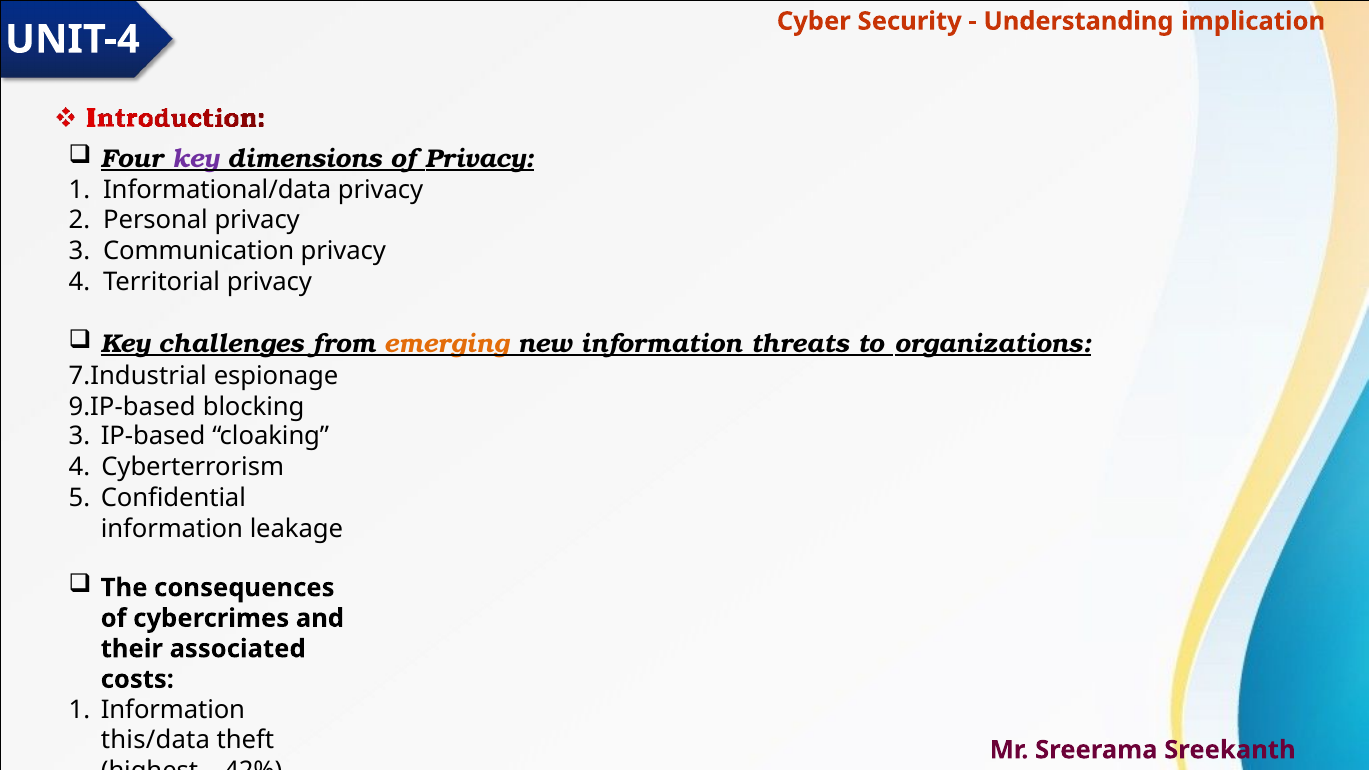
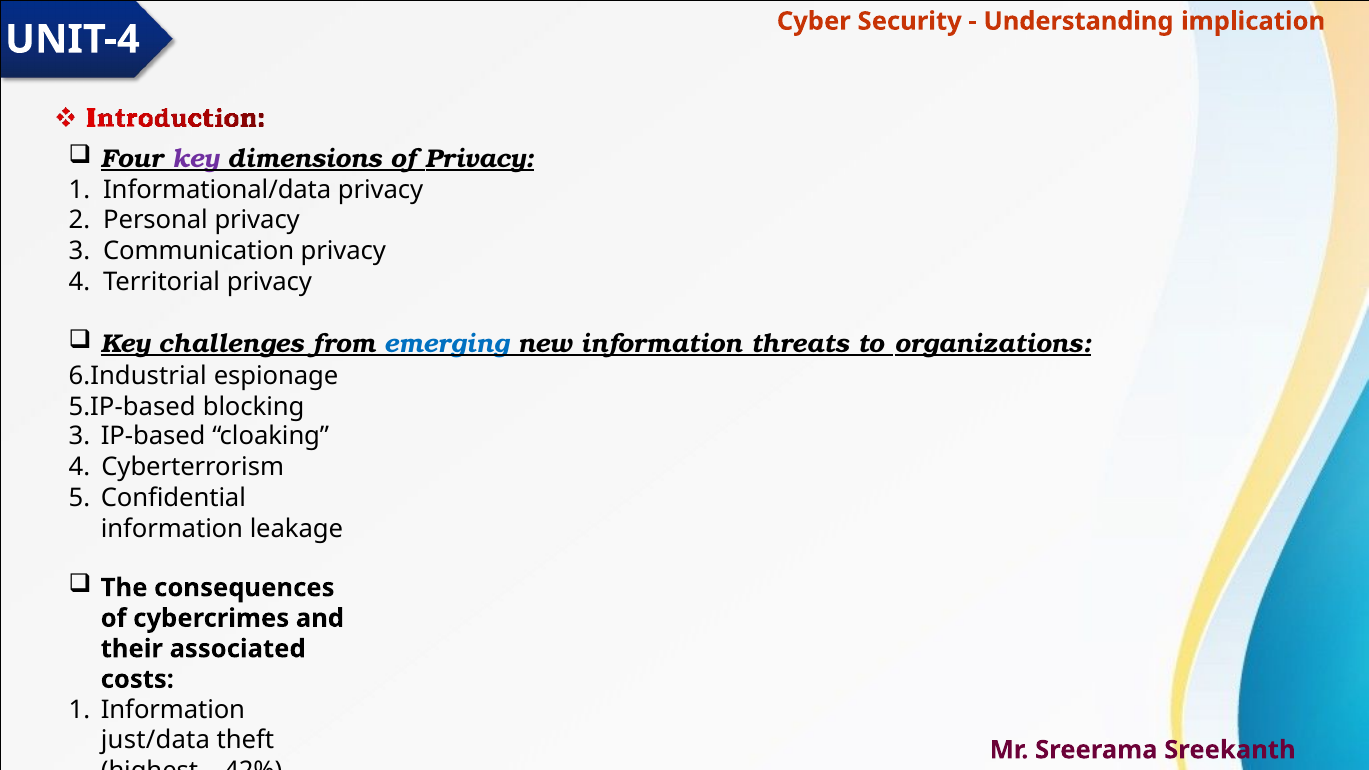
emerging colour: orange -> blue (447, 344)
7.Industrial: 7.Industrial -> 6.Industrial (138, 376)
9.IP-based: 9.IP-based -> 5.IP-based (132, 407)
this/data: this/data -> just/data (155, 740)
